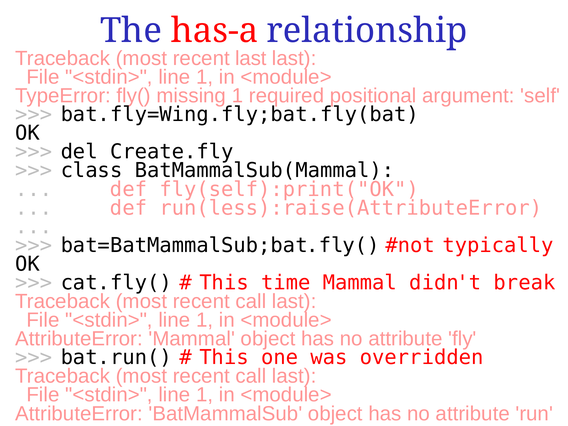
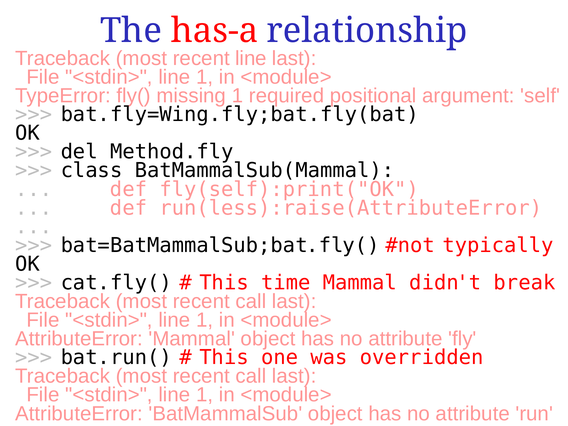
recent last: last -> line (251, 58)
Create.fly: Create.fly -> Method.fly (172, 152)
